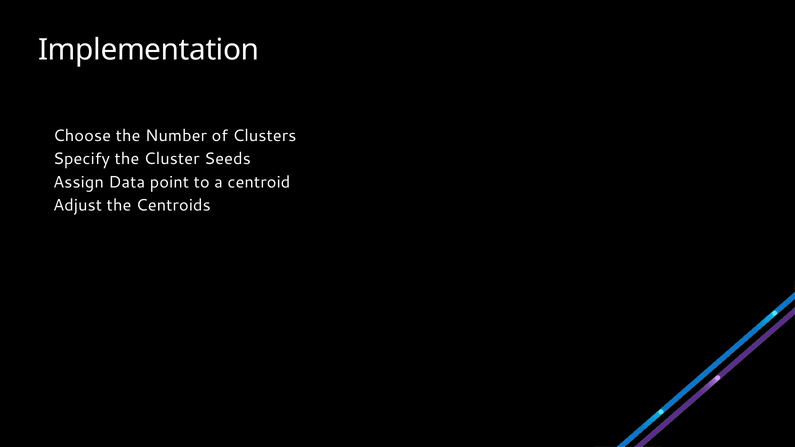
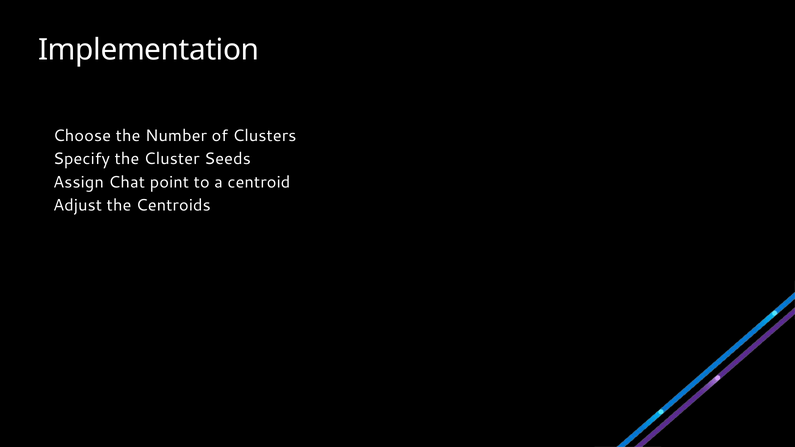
Data: Data -> Chat (127, 182)
